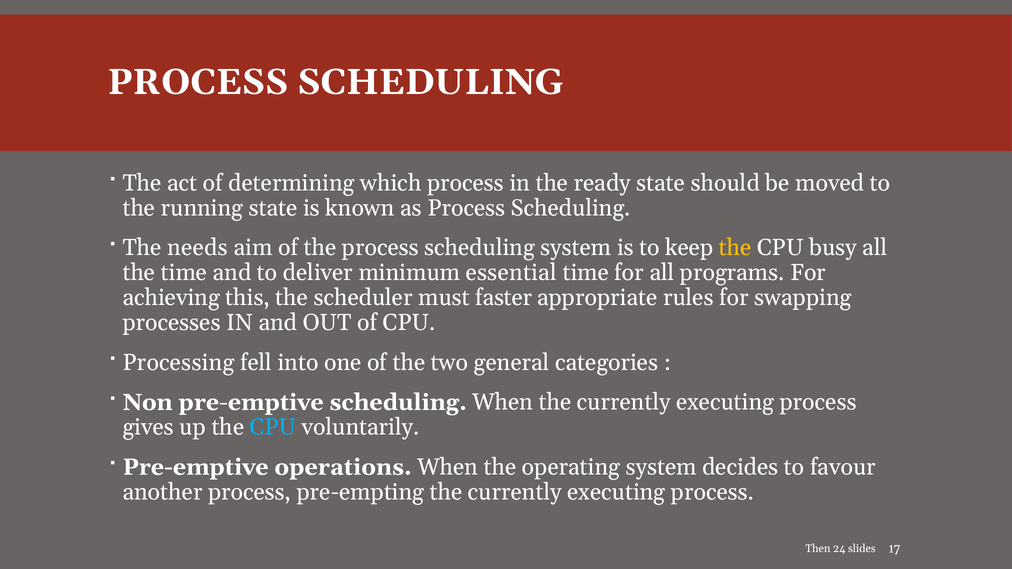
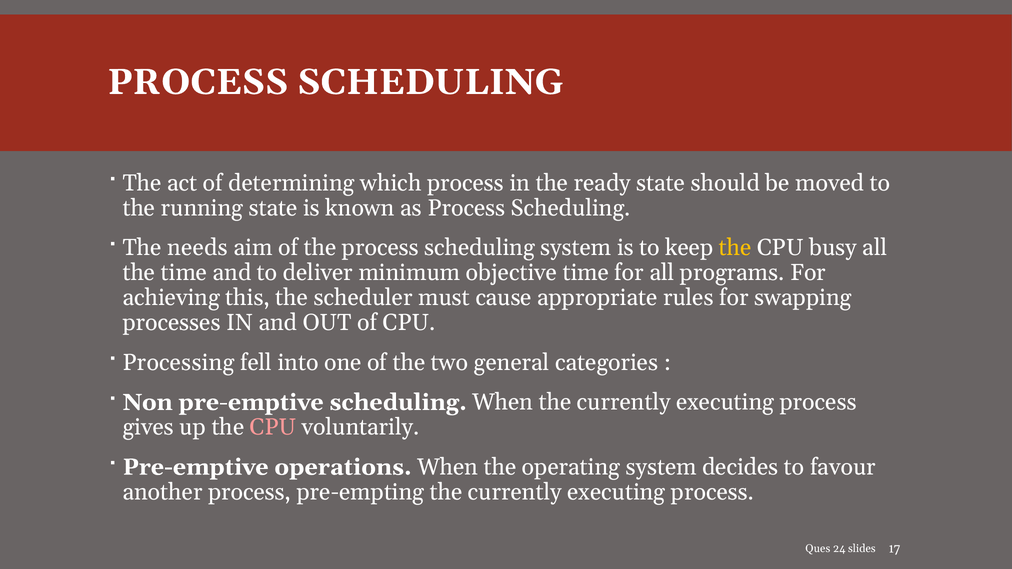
essential: essential -> objective (511, 273)
faster: faster -> cause (504, 298)
CPU colour: light blue -> pink (273, 428)
Then: Then -> Ques (818, 549)
